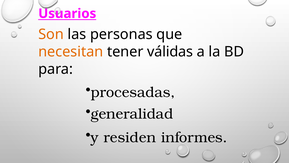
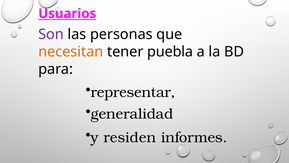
Son colour: orange -> purple (51, 34)
válidas: válidas -> puebla (170, 52)
procesadas: procesadas -> representar (133, 92)
